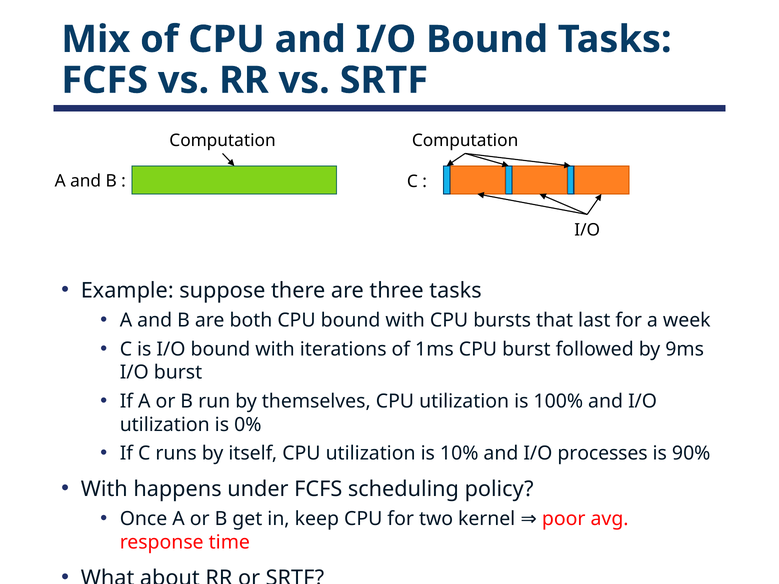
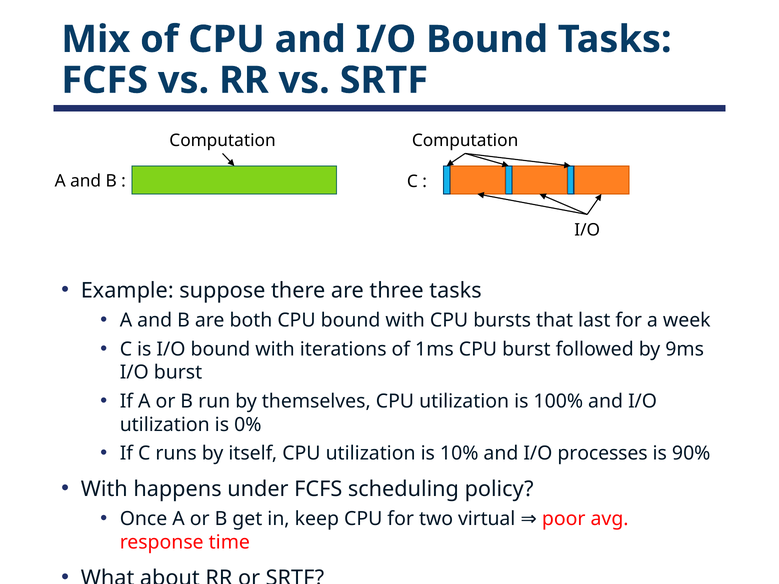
kernel: kernel -> virtual (487, 519)
